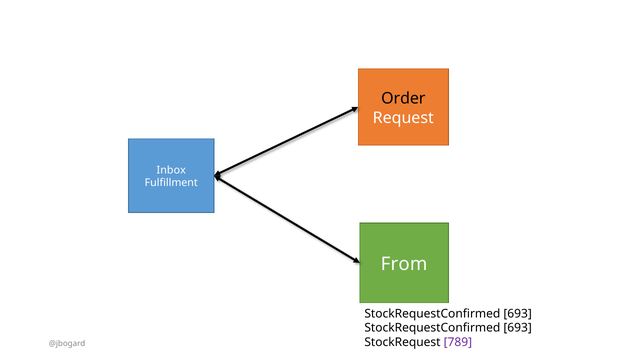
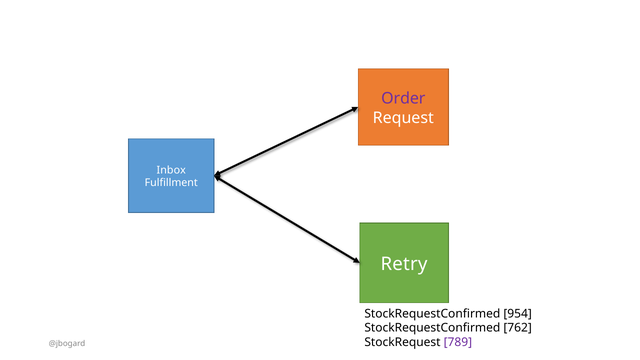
Order colour: black -> purple (403, 99)
From: From -> Retry (404, 264)
693: 693 -> 954 (518, 314)
693: 693 -> 762 (518, 328)
